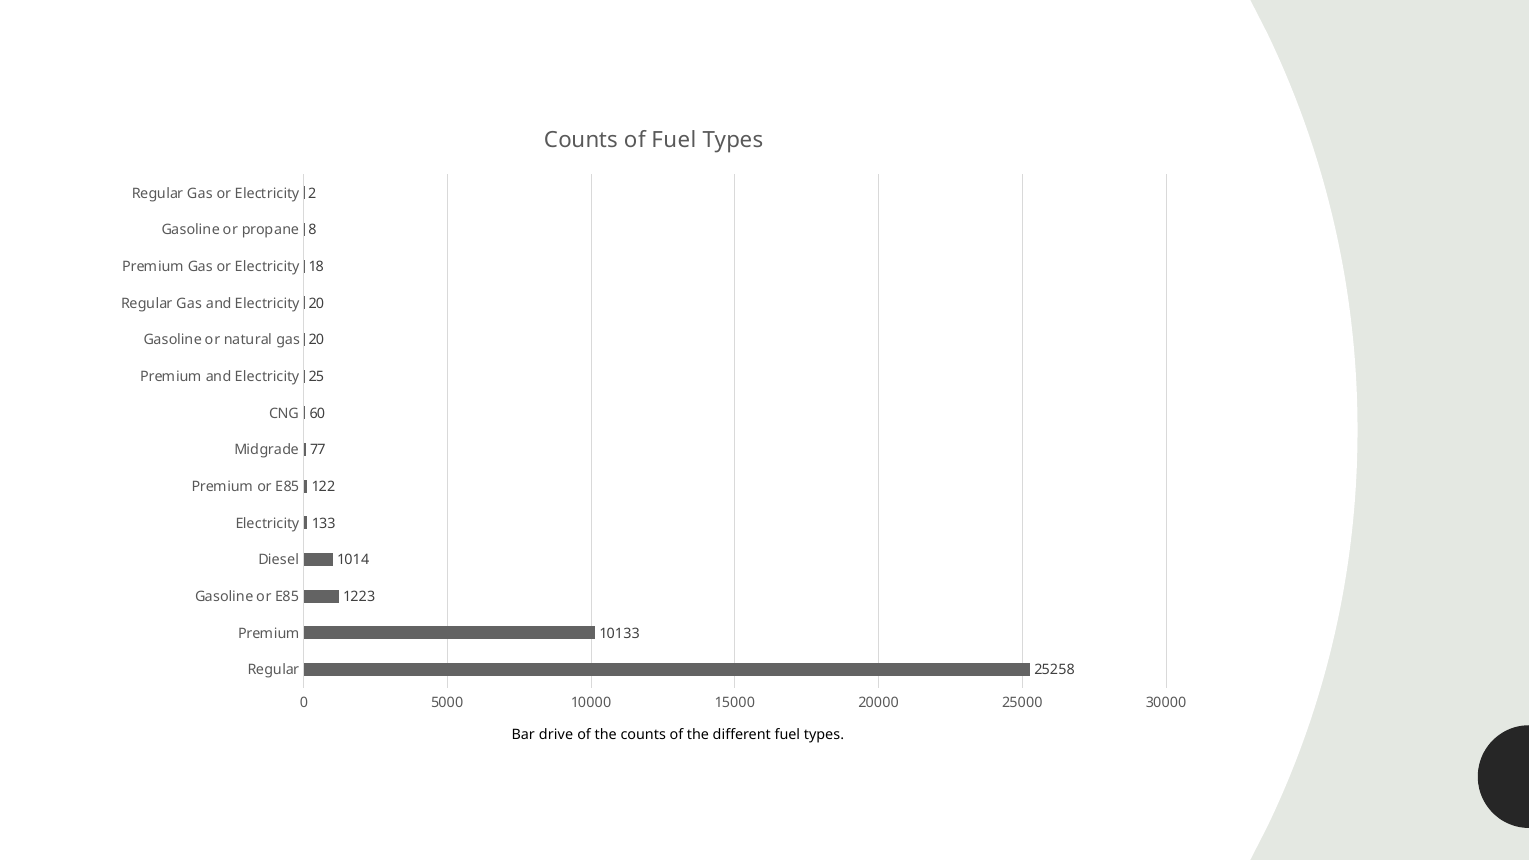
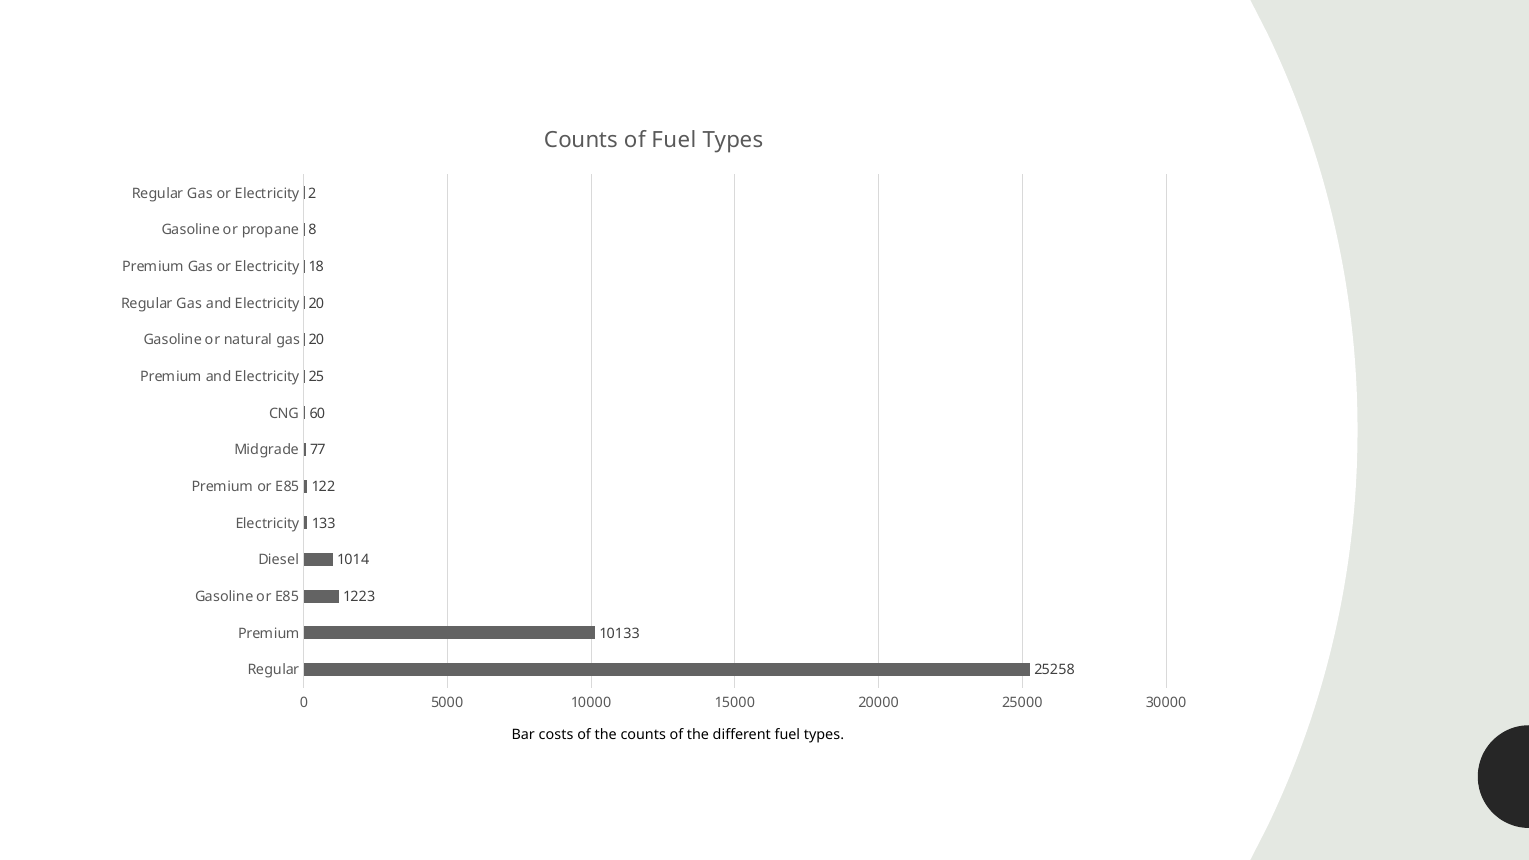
drive: drive -> costs (556, 735)
